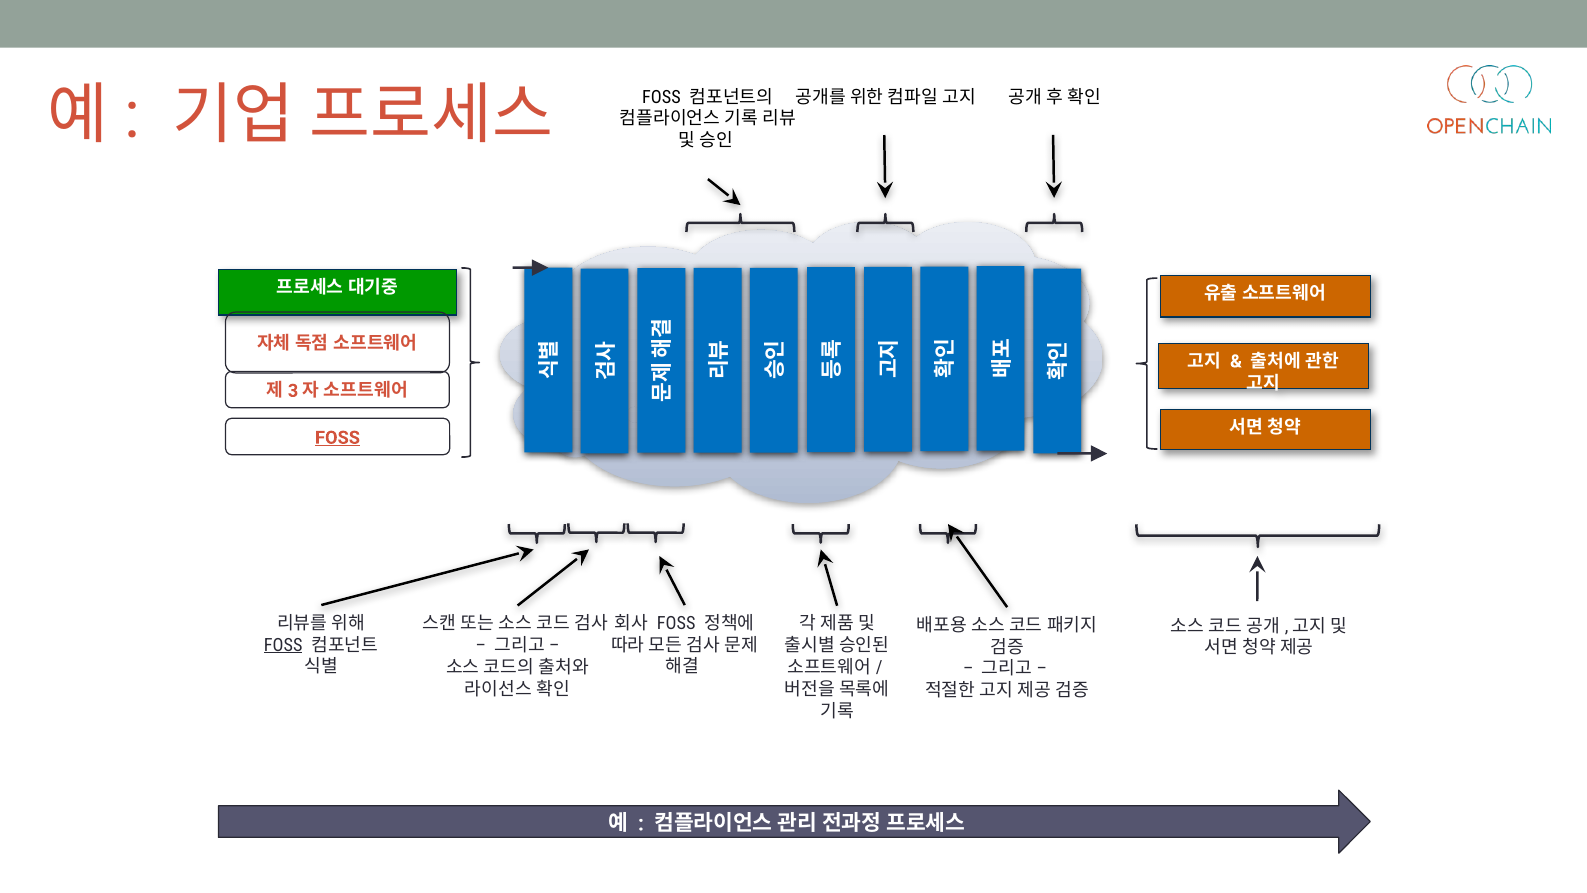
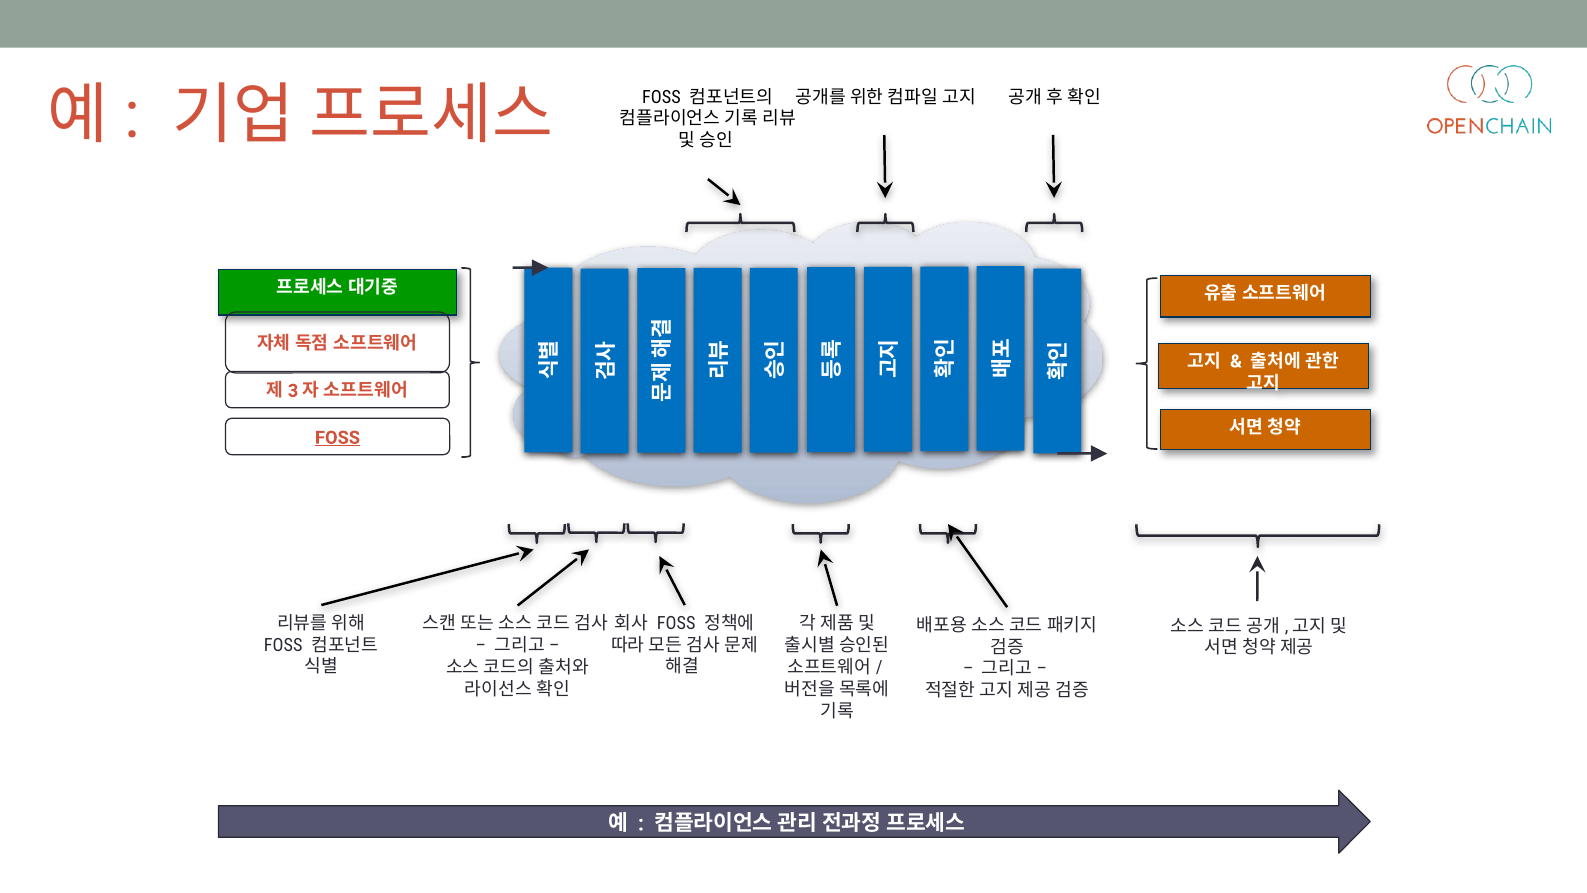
FOSS underline: present -> none (283, 645)
